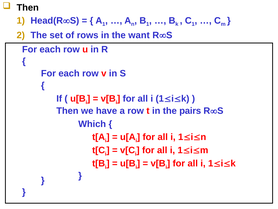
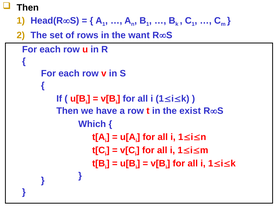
pairs: pairs -> exist (190, 111)
